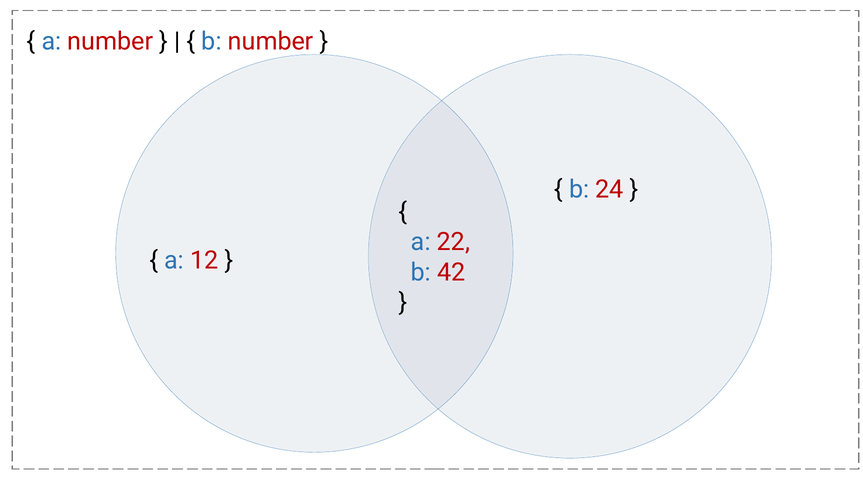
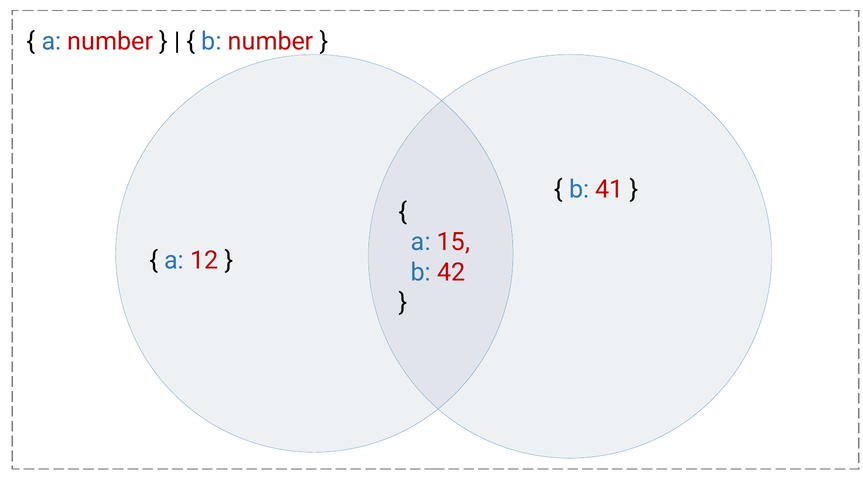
24: 24 -> 41 (610, 189)
22: 22 -> 15 (453, 242)
